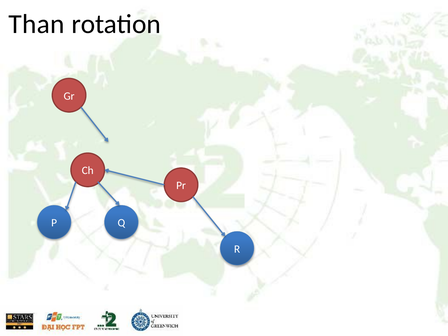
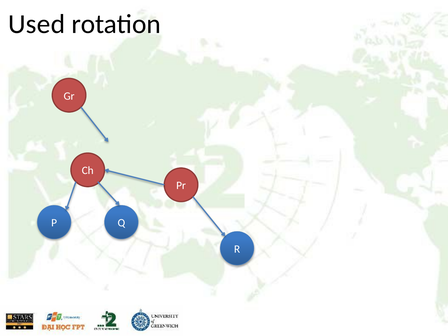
Than: Than -> Used (37, 24)
